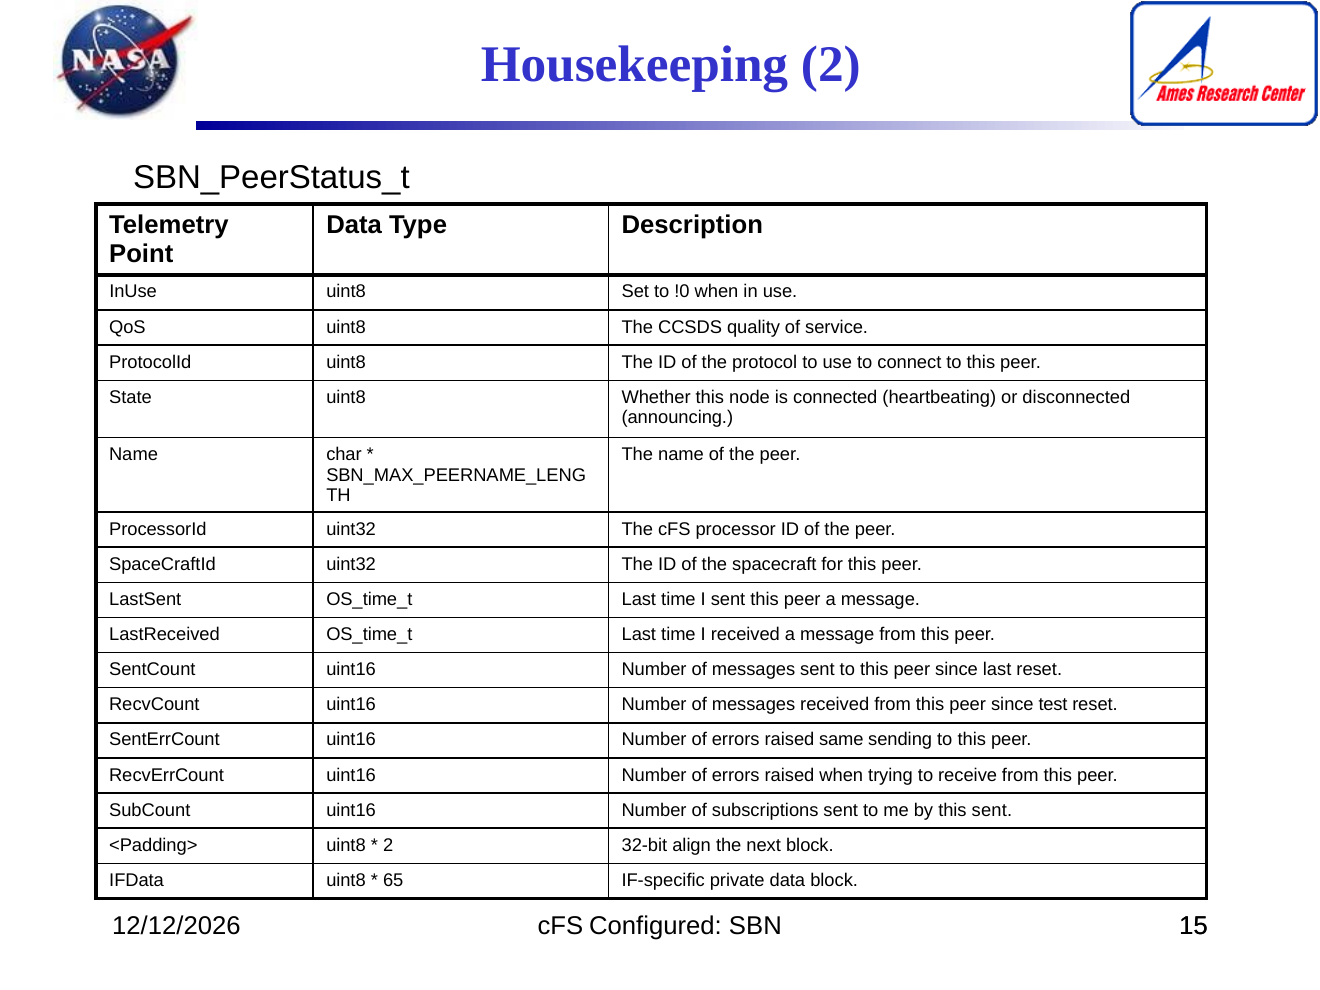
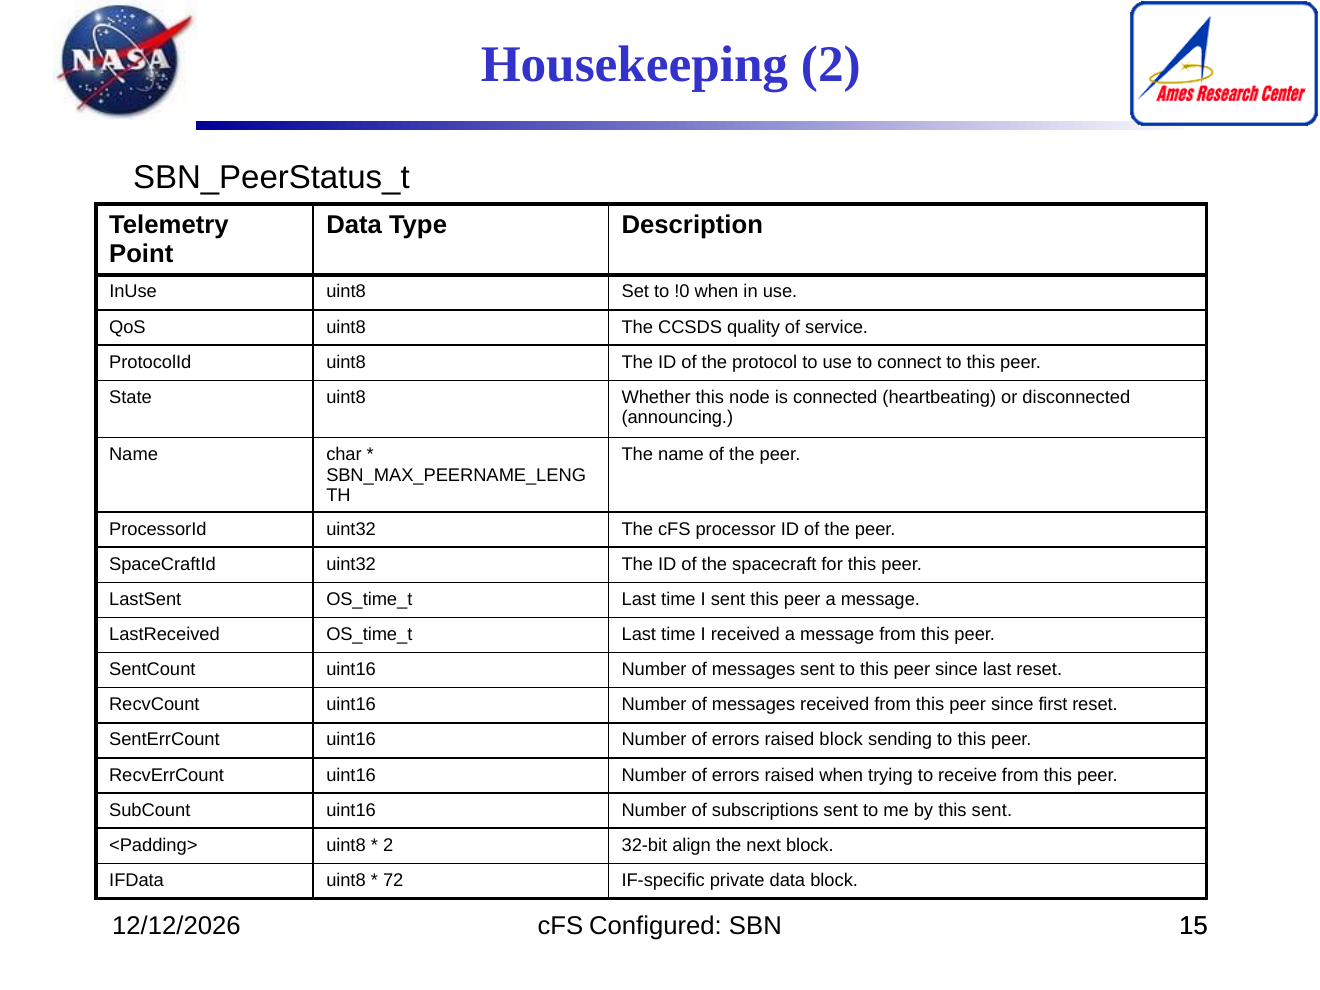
test: test -> first (1053, 705)
raised same: same -> block (841, 740)
65: 65 -> 72 (393, 880)
